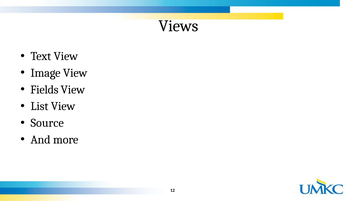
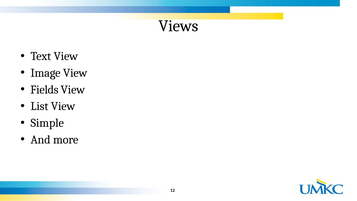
Source: Source -> Simple (47, 123)
